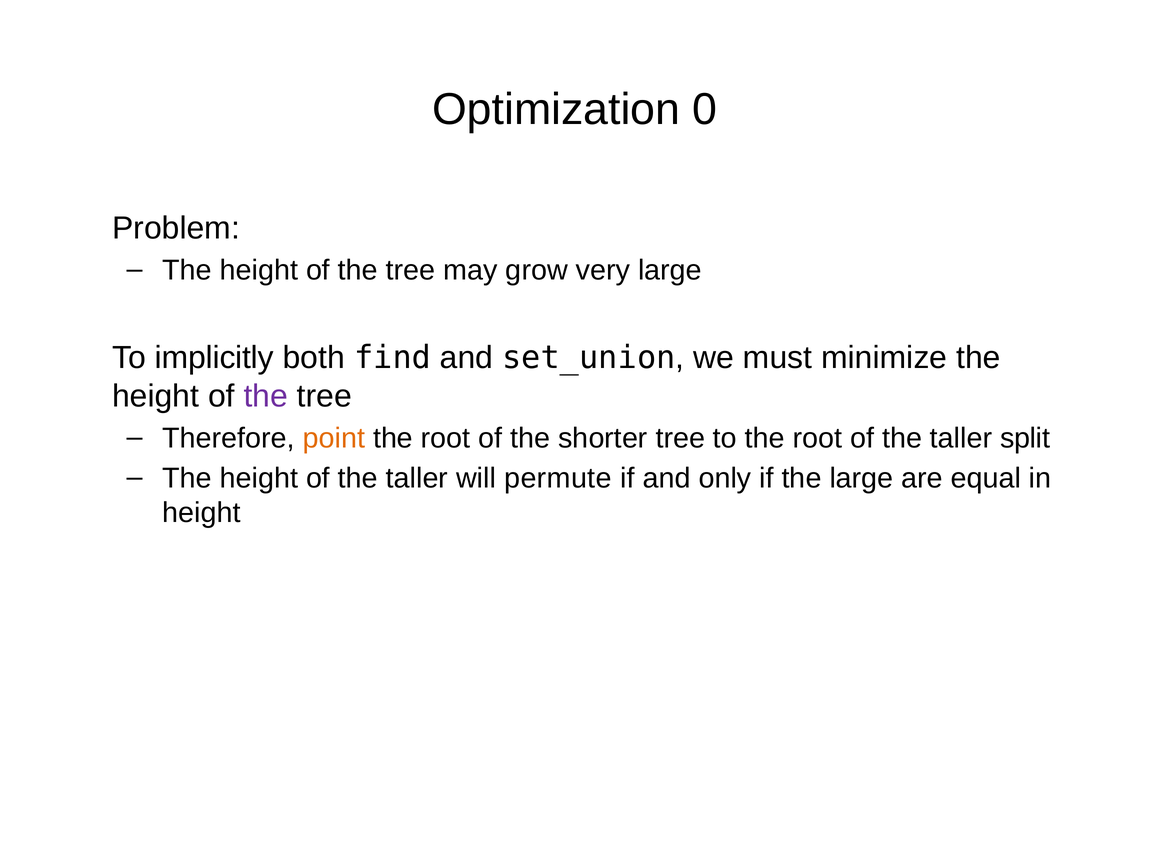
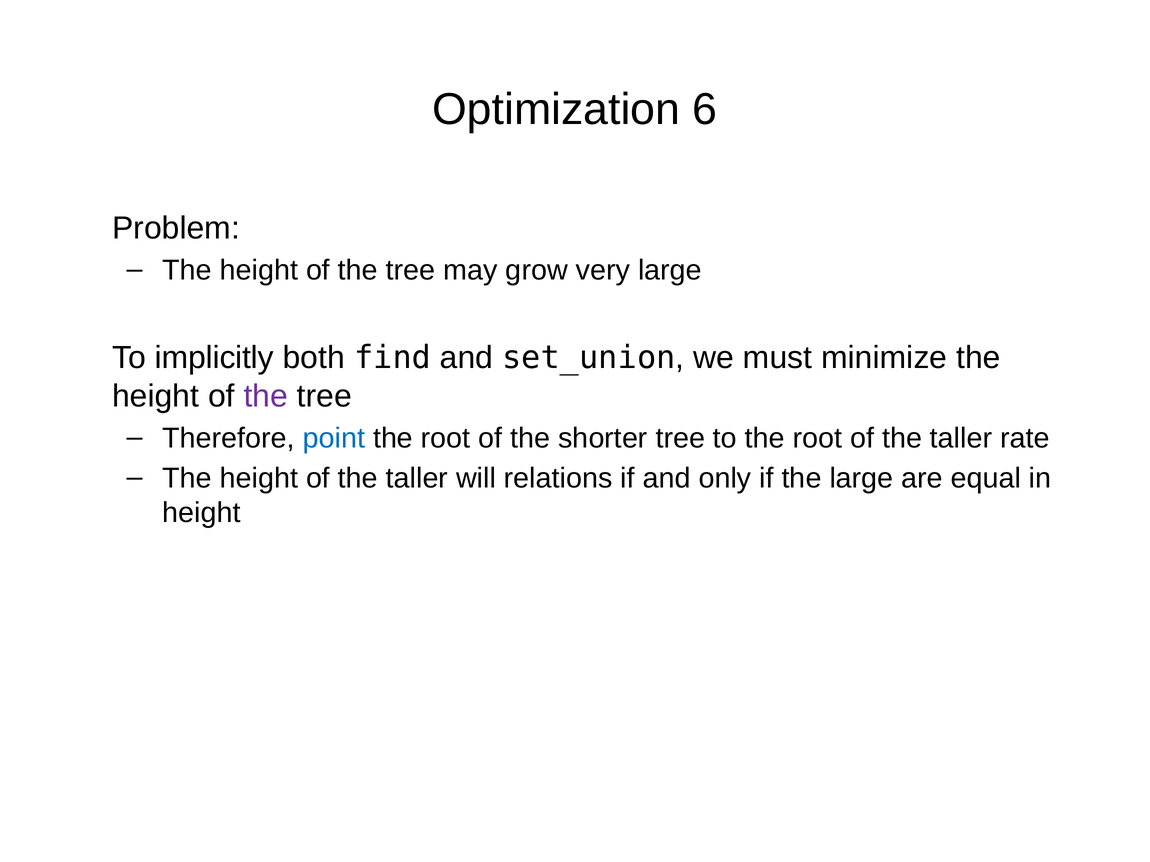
0: 0 -> 6 (705, 110)
point colour: orange -> blue (334, 438)
split: split -> rate (1025, 438)
permute: permute -> relations (558, 479)
